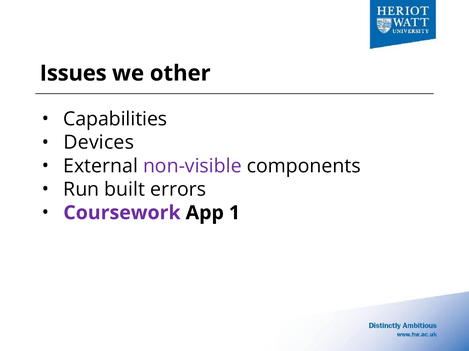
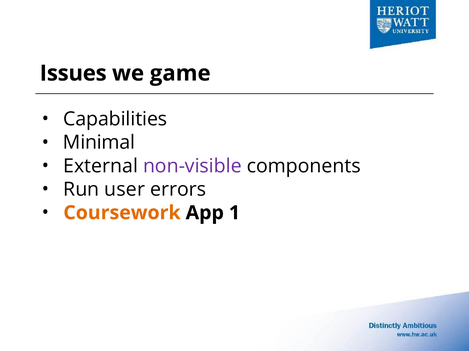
other: other -> game (180, 73)
Devices: Devices -> Minimal (99, 143)
built: built -> user (125, 190)
Coursework colour: purple -> orange (122, 213)
